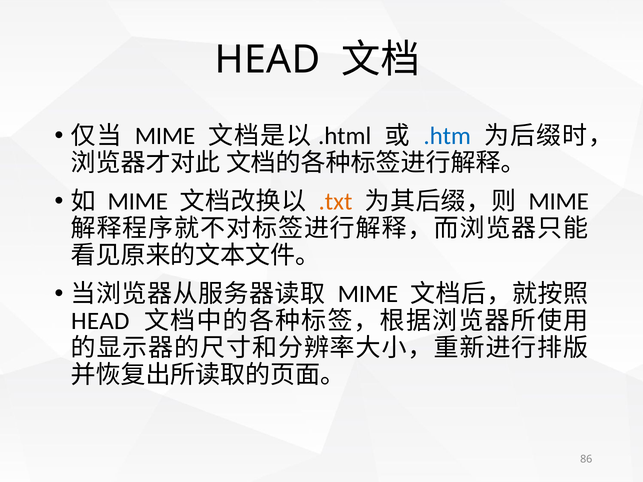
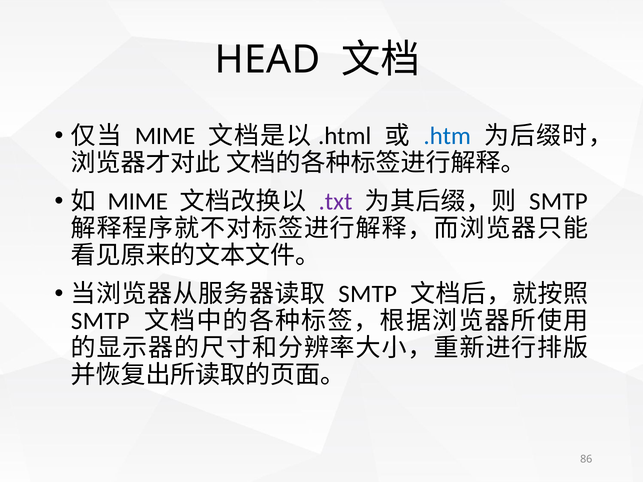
.txt colour: orange -> purple (335, 202)
MIME: MIME -> SMTP (558, 202)
MIME: MIME -> SMTP (368, 294)
HEAD: HEAD -> SMTP (100, 321)
